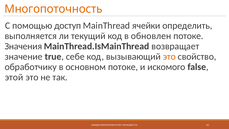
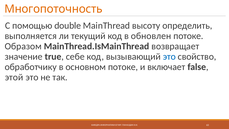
доступ: доступ -> double (68, 26)
ячейки: ячейки -> высоту (146, 26)
Значения: Значения -> Образом (23, 46)
это colour: orange -> blue (169, 56)
искомого: искомого -> включает (166, 67)
